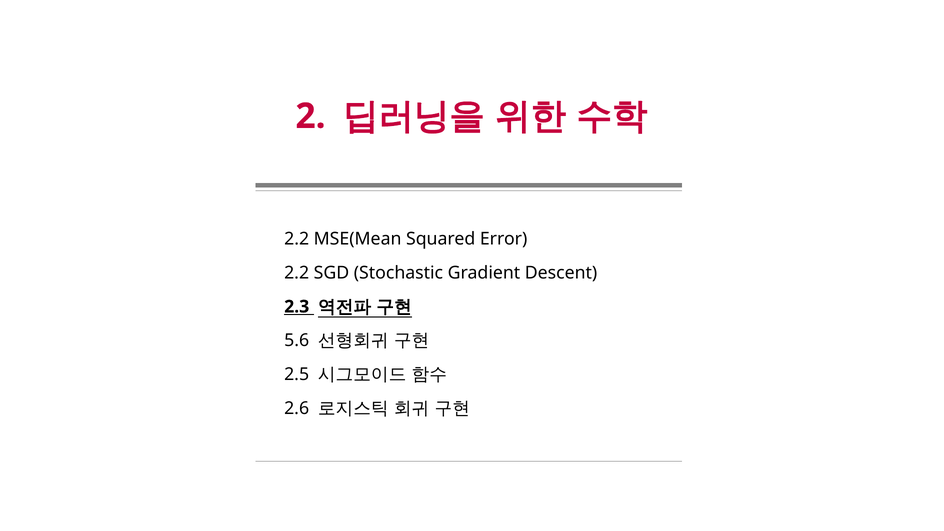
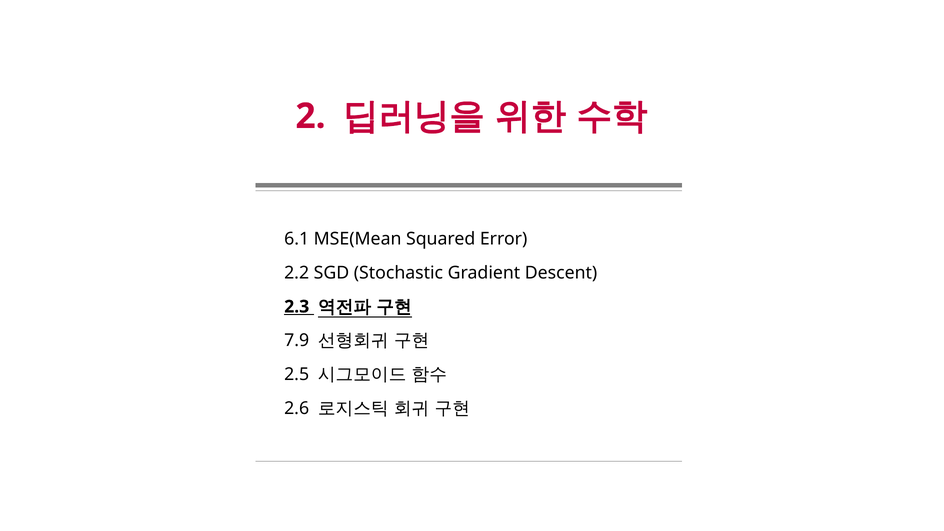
2.2: 2.2 -> 6.1 (297, 239)
5.6: 5.6 -> 7.9 (297, 340)
